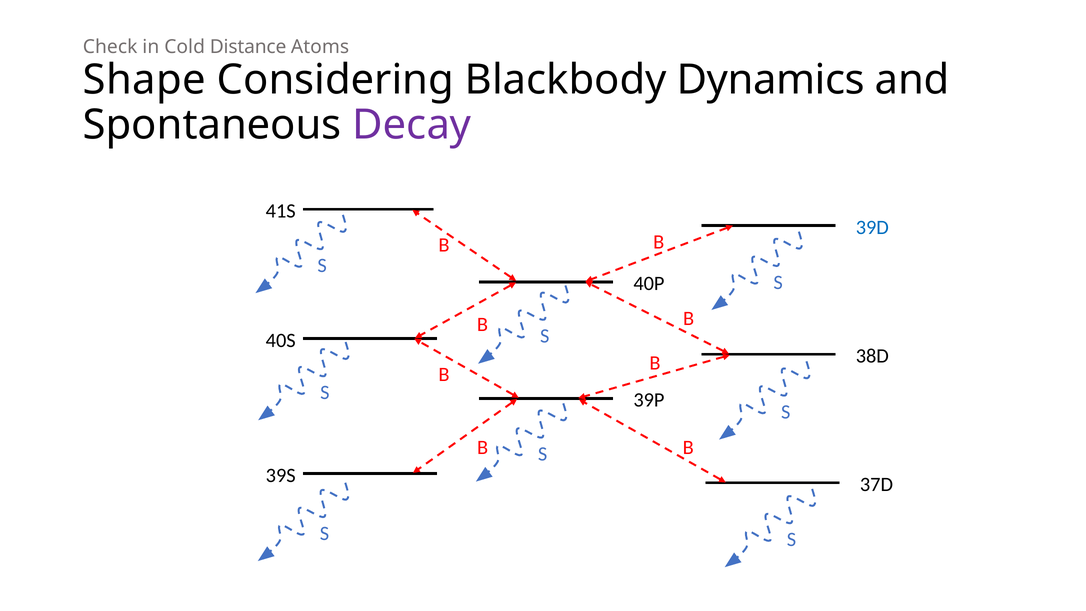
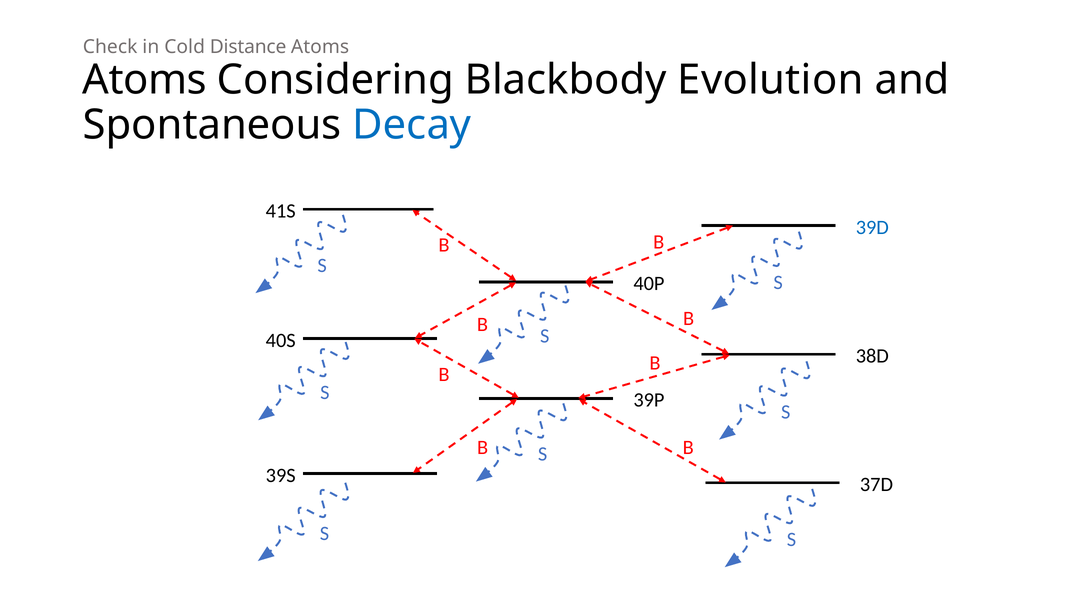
Shape: Shape -> Atoms (145, 80)
Dynamics: Dynamics -> Evolution (770, 80)
Decay colour: purple -> blue (412, 125)
